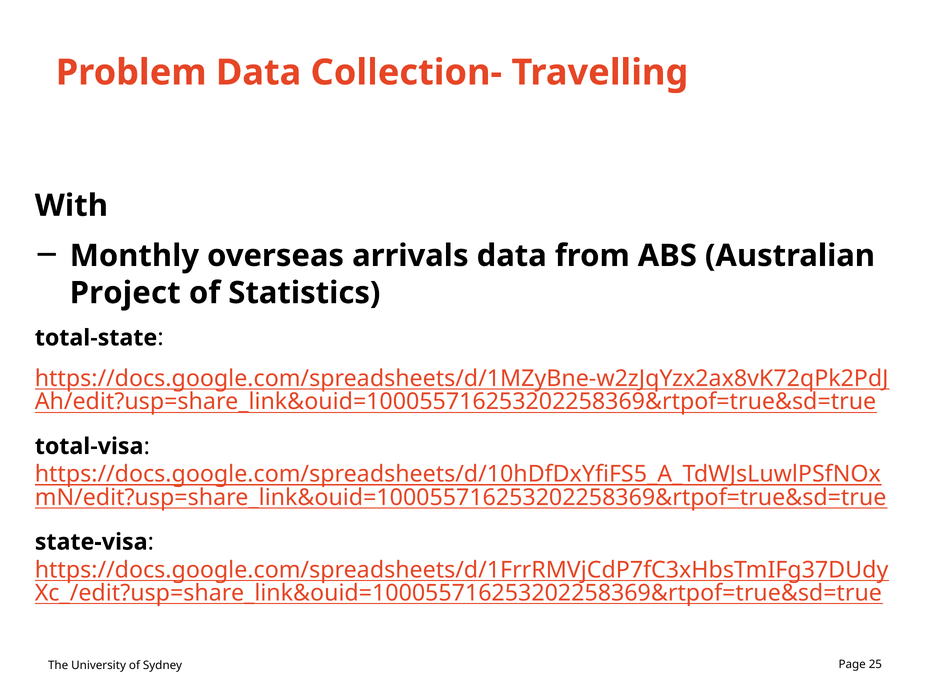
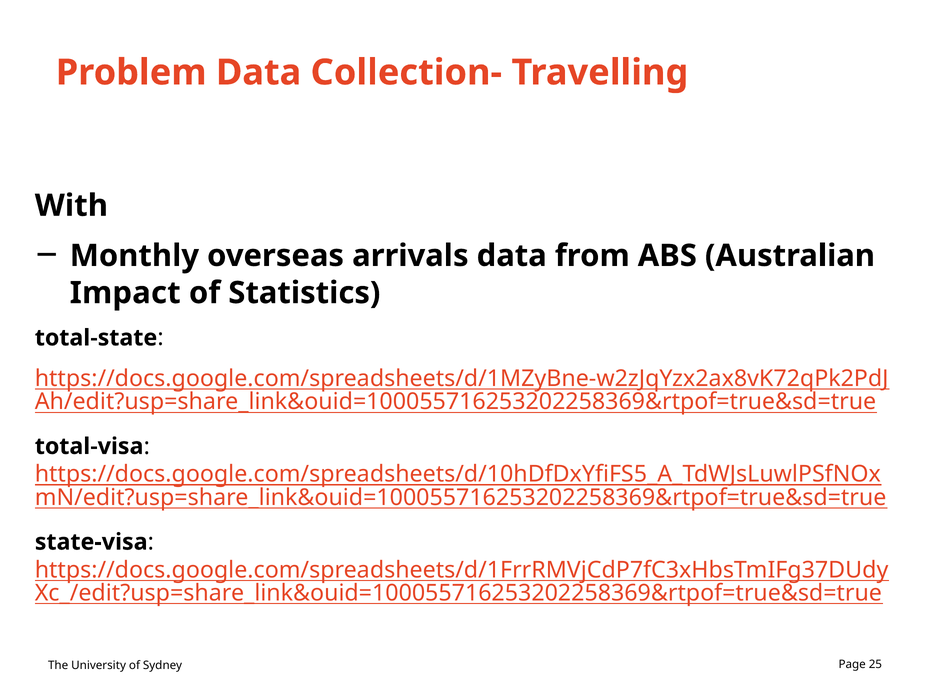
Project: Project -> Impact (125, 293)
